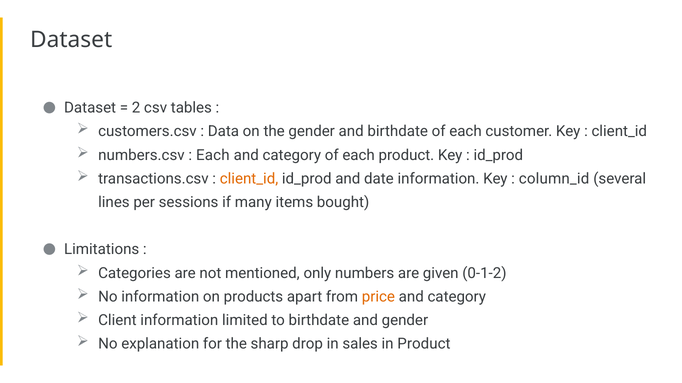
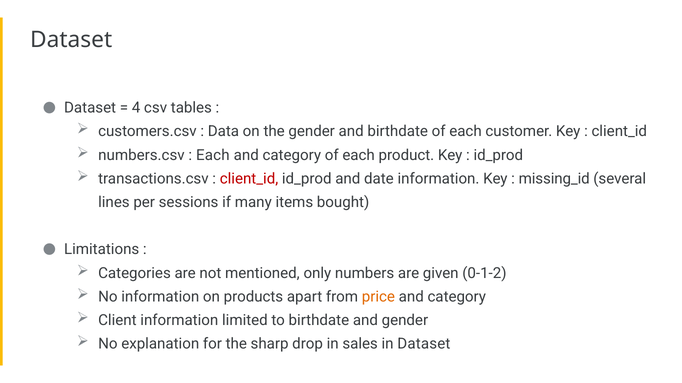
2: 2 -> 4 (136, 108)
client_id colour: orange -> red (249, 179)
column_id: column_id -> missing_id (554, 179)
in Product: Product -> Dataset (424, 344)
